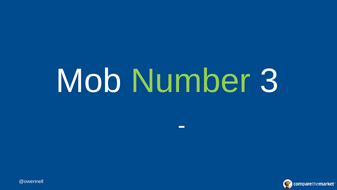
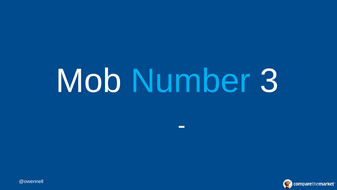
Number colour: light green -> light blue (191, 81)
